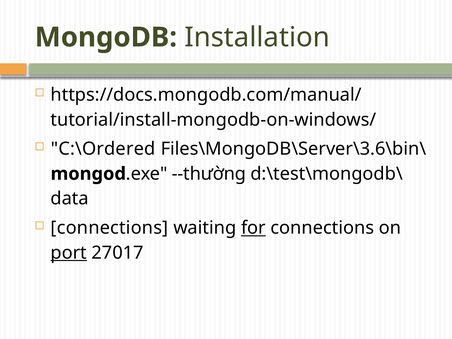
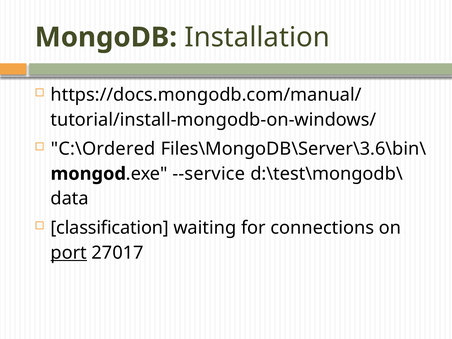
--thường: --thường -> --service (209, 174)
connections: connections -> classification (110, 228)
for underline: present -> none (253, 228)
